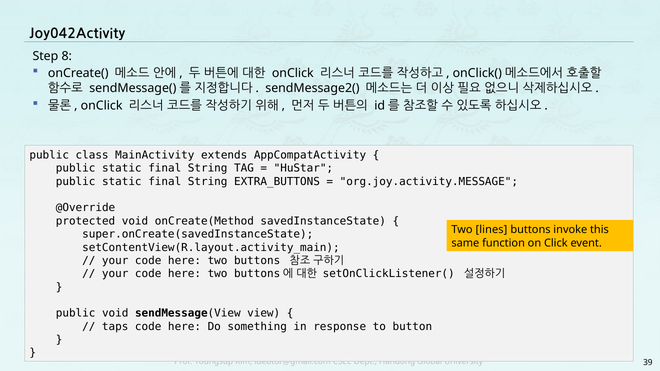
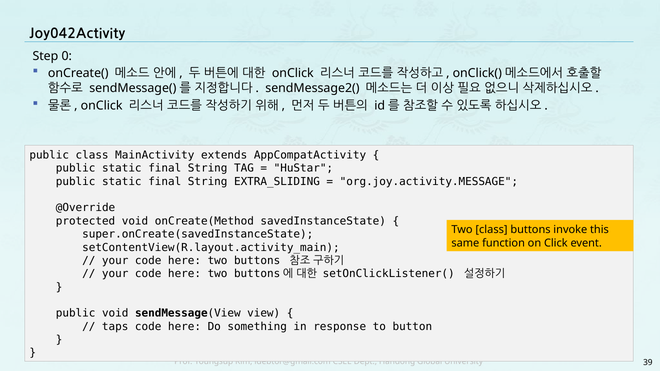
8: 8 -> 0 (67, 56)
EXTRA_BUTTONS: EXTRA_BUTTONS -> EXTRA_SLIDING (277, 182)
Two lines: lines -> class (491, 230)
